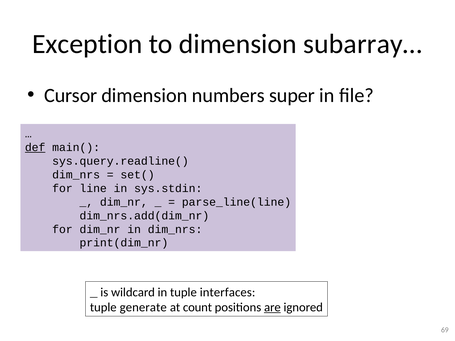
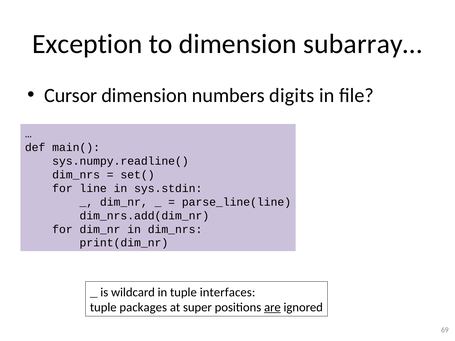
super: super -> digits (292, 95)
def underline: present -> none (35, 148)
sys.query.readline(: sys.query.readline( -> sys.numpy.readline( (120, 161)
generate: generate -> packages (143, 308)
count: count -> super (197, 308)
